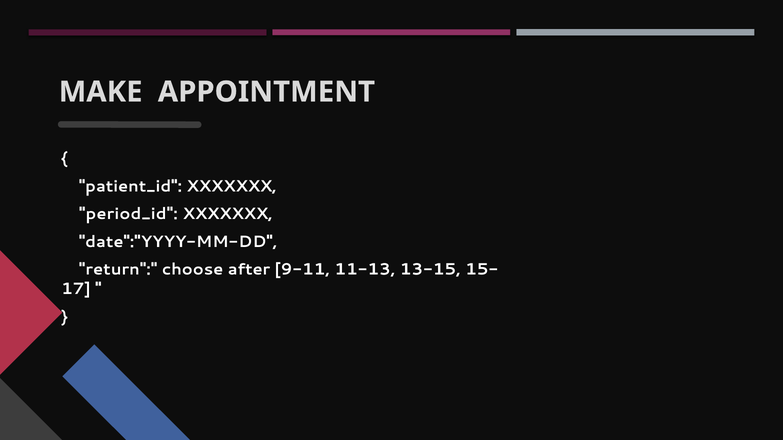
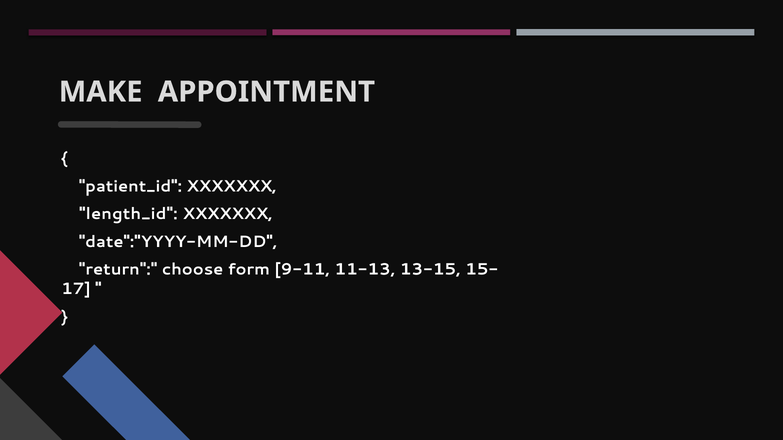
period_id: period_id -> length_id (128, 214)
after: after -> form (249, 270)
